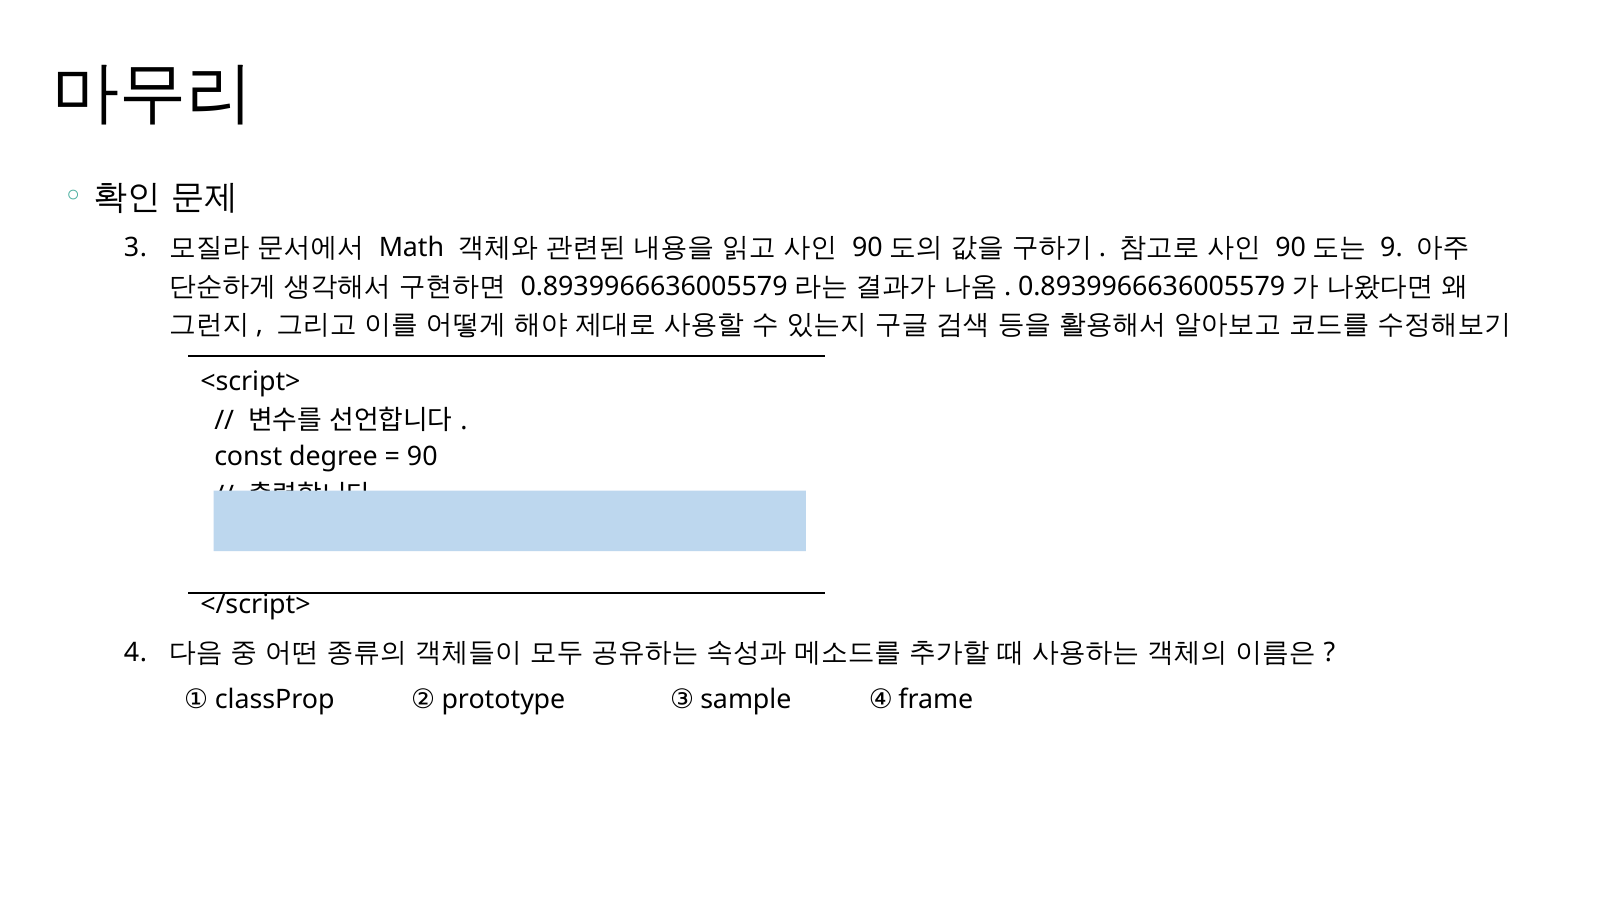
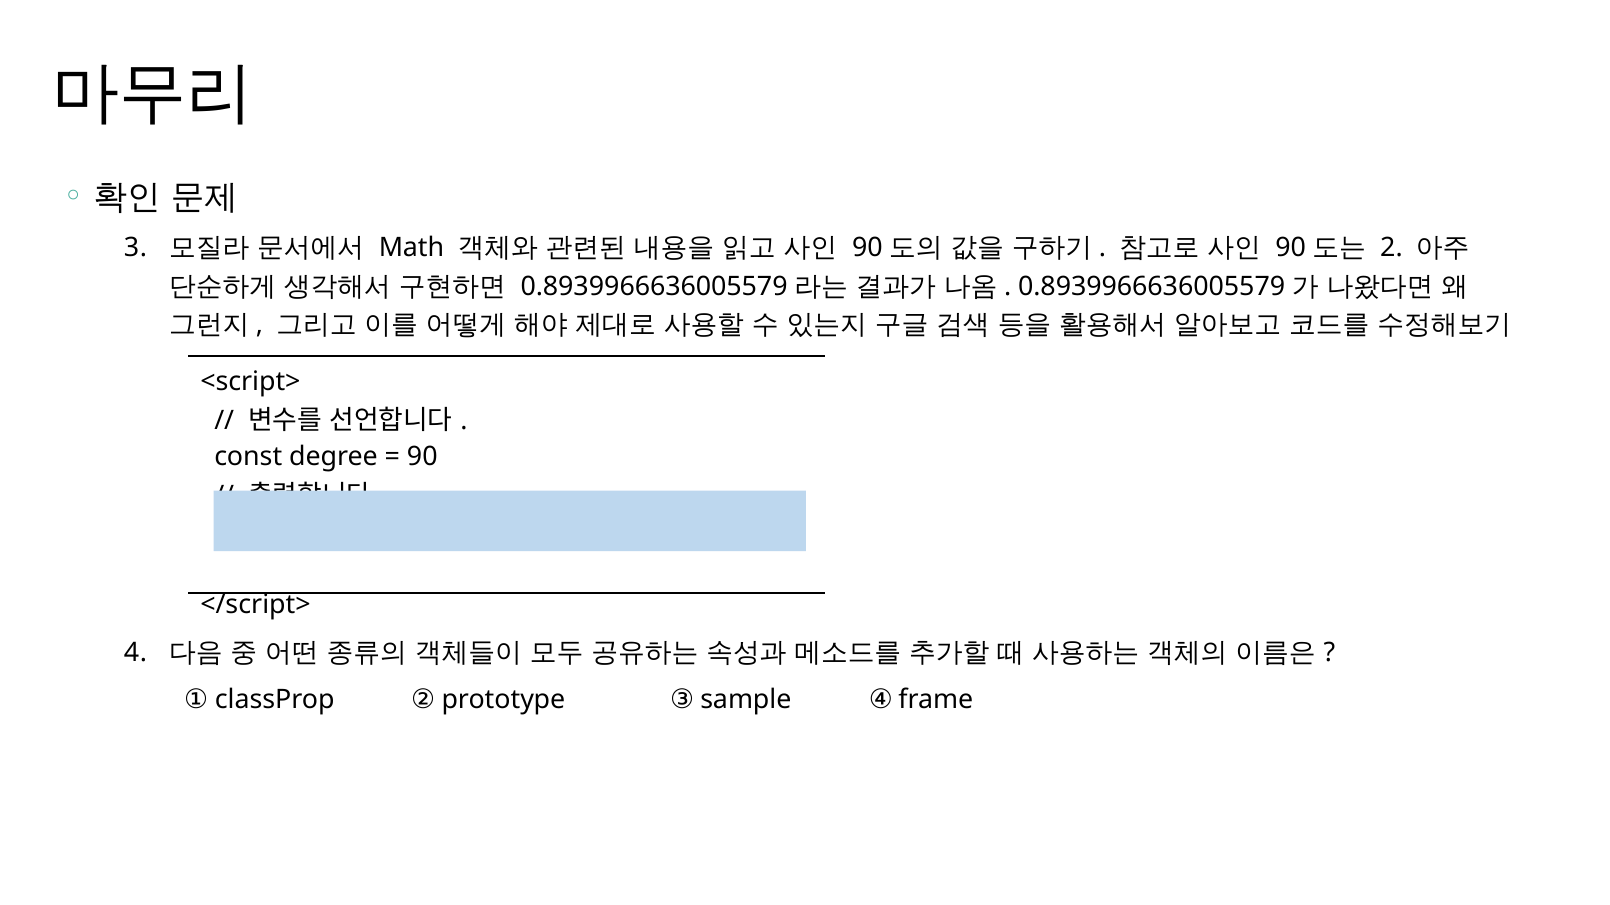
9: 9 -> 2 (1391, 248)
